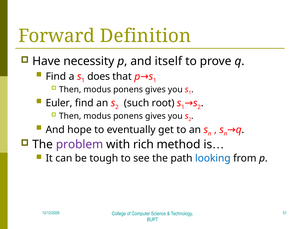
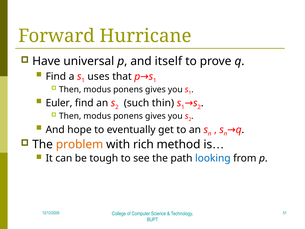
Definition: Definition -> Hurricane (146, 36)
necessity: necessity -> universal (89, 61)
does: does -> uses (99, 76)
root: root -> thin (163, 103)
problem colour: purple -> orange (80, 144)
